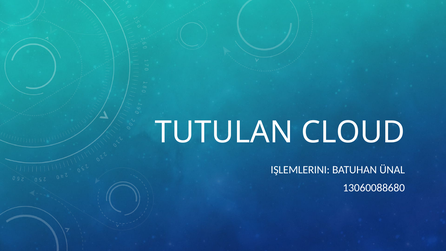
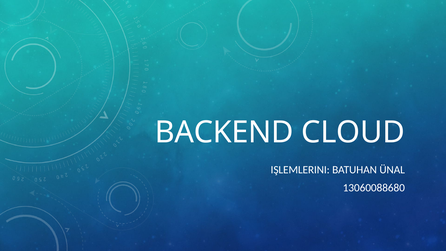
TUTULAN: TUTULAN -> BACKEND (224, 132)
